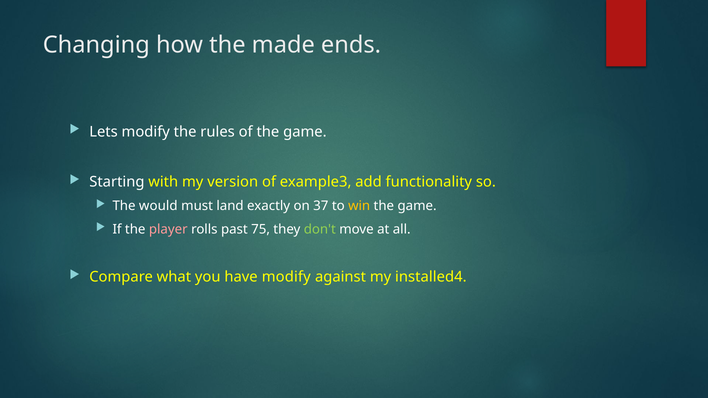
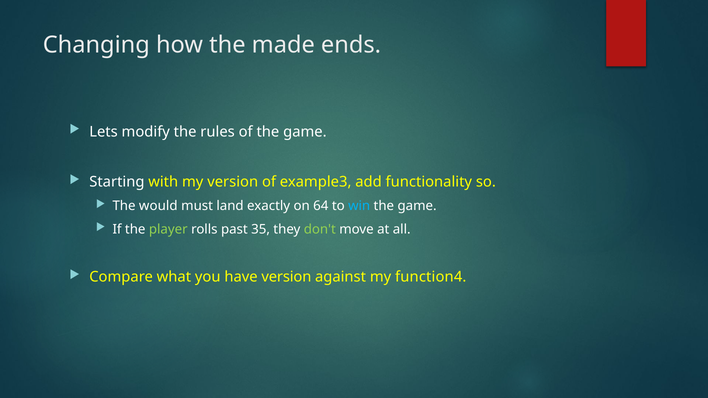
37: 37 -> 64 (321, 206)
win colour: yellow -> light blue (359, 206)
player colour: pink -> light green (168, 229)
75: 75 -> 35 (261, 229)
have modify: modify -> version (286, 277)
installed4: installed4 -> function4 (431, 277)
